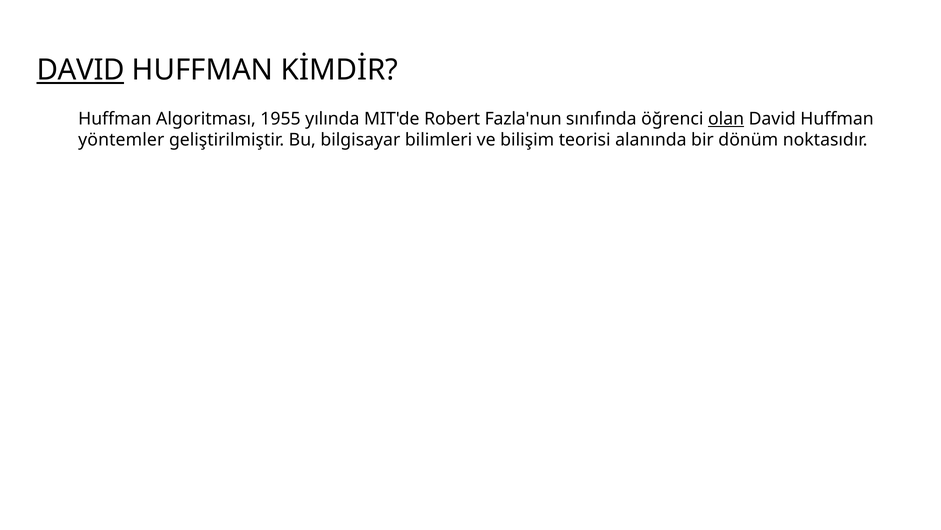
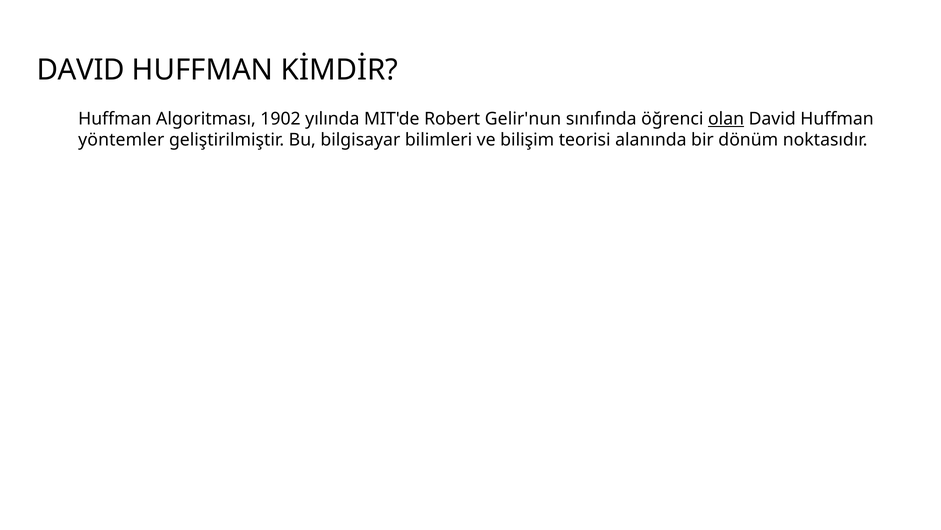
DAVID underline: present -> none (81, 70)
1955: 1955 -> 1902 (281, 119)
Fazla'nun: Fazla'nun -> Gelir'nun (523, 119)
